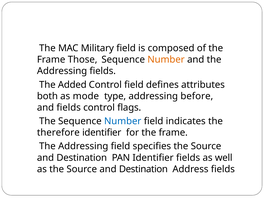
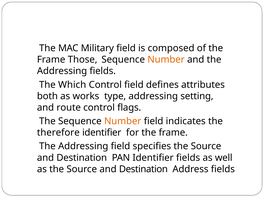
Added: Added -> Which (72, 85)
mode: mode -> works (86, 96)
before: before -> setting (197, 96)
and fields: fields -> route (69, 108)
Number colour: blue -> orange (123, 121)
